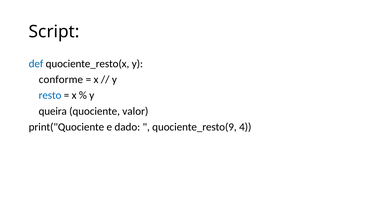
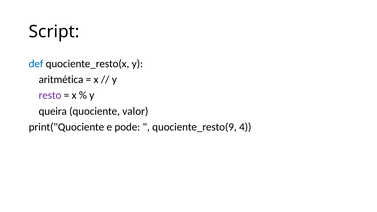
conforme: conforme -> aritmética (61, 80)
resto colour: blue -> purple (50, 95)
dado: dado -> pode (127, 127)
